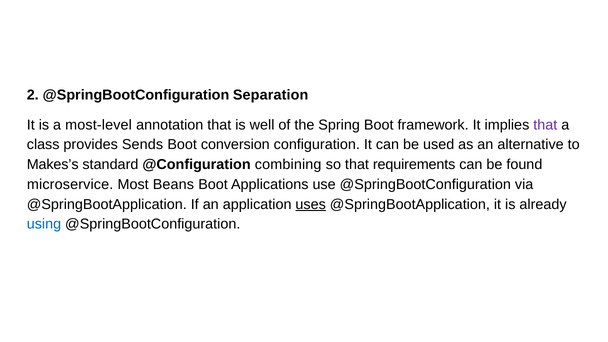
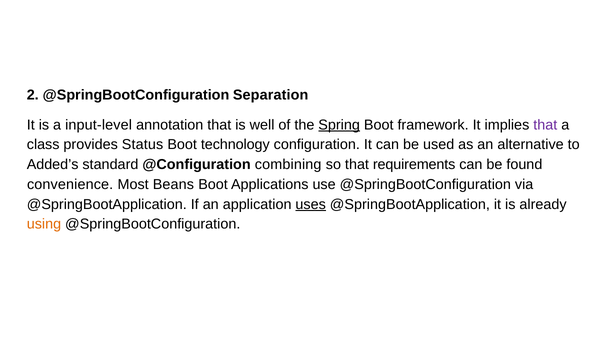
most-level: most-level -> input-level (99, 125)
Spring underline: none -> present (339, 125)
Sends: Sends -> Status (143, 145)
conversion: conversion -> technology (235, 145)
Makes’s: Makes’s -> Added’s (53, 165)
microservice: microservice -> convenience (70, 184)
using colour: blue -> orange (44, 224)
